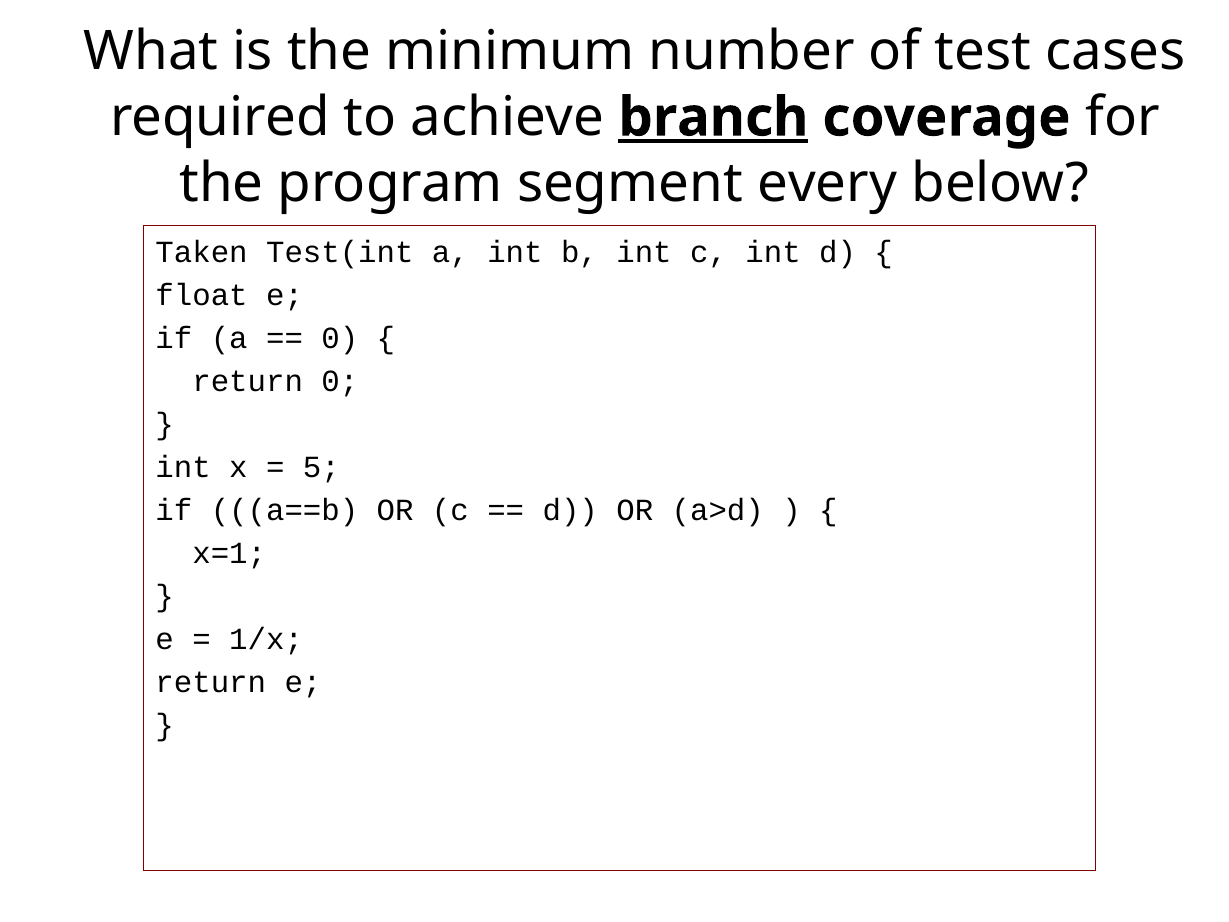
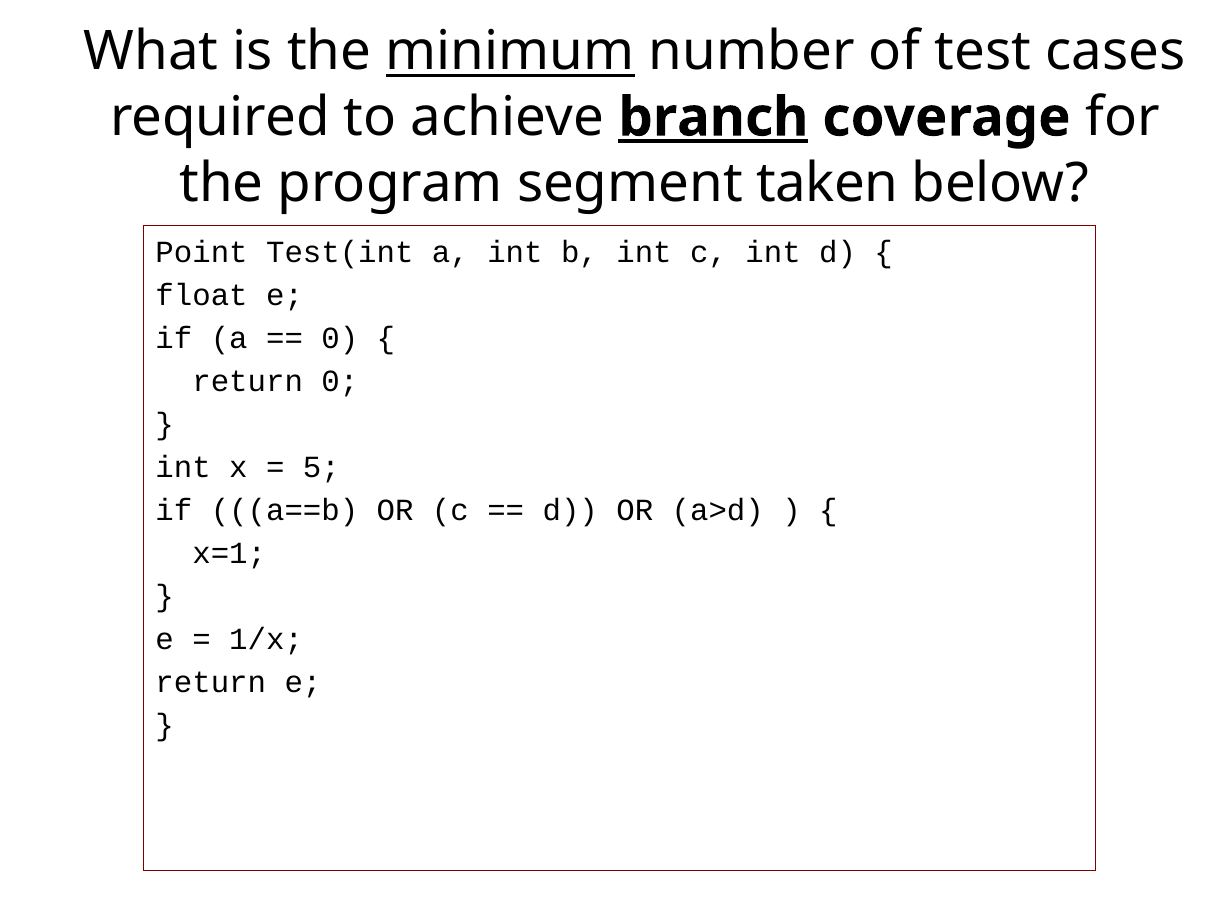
minimum underline: none -> present (510, 52)
every: every -> taken (827, 183)
Taken: Taken -> Point (202, 252)
